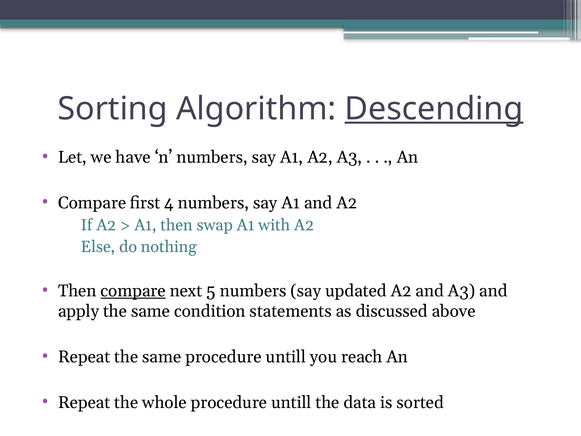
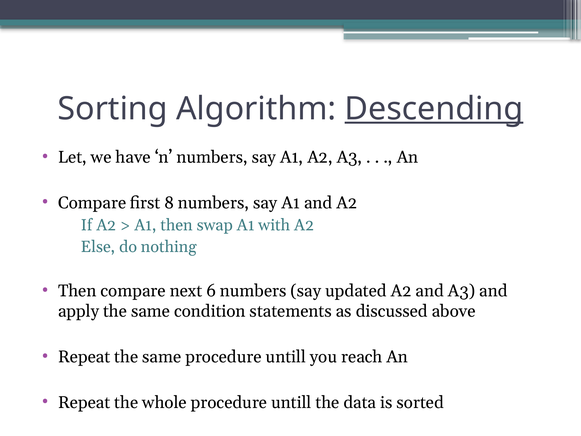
4: 4 -> 8 (169, 203)
compare underline: present -> none (133, 291)
5: 5 -> 6 (211, 291)
